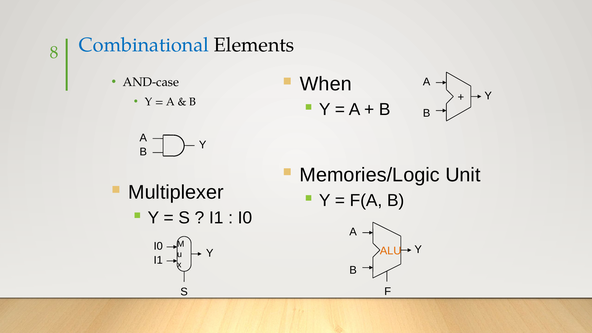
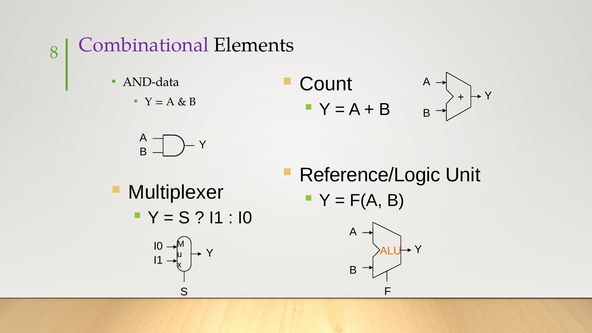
Combinational colour: blue -> purple (144, 45)
AND-case: AND-case -> AND-data (151, 82)
When: When -> Count (326, 84)
Memories/Logic: Memories/Logic -> Reference/Logic (370, 175)
